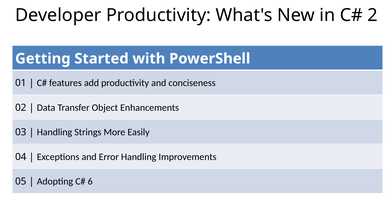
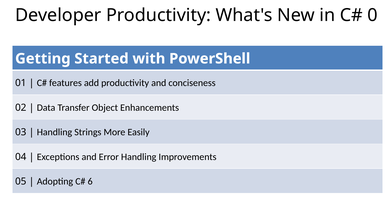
2: 2 -> 0 (373, 15)
